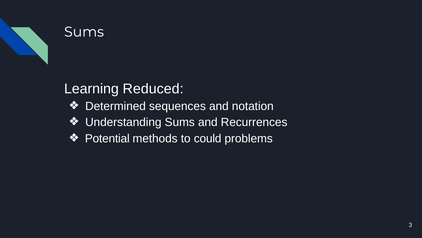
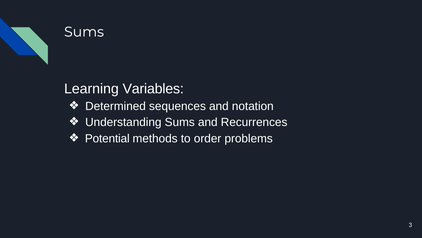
Reduced: Reduced -> Variables (153, 89)
could: could -> order (208, 138)
